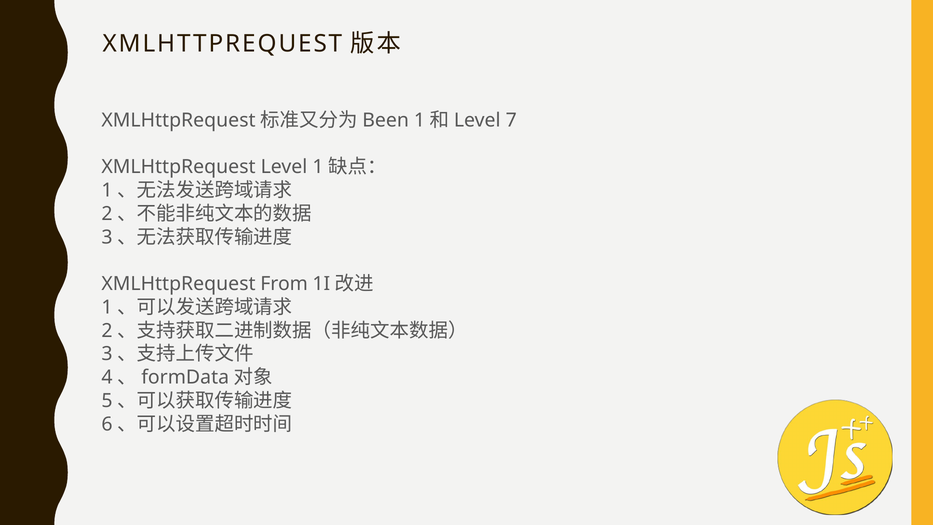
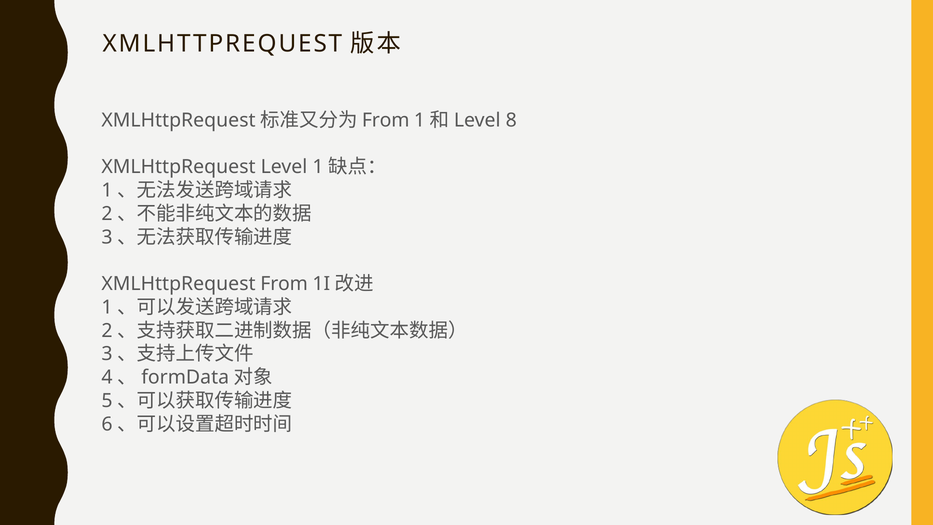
Been: Been -> From (386, 120)
7: 7 -> 8 (511, 120)
